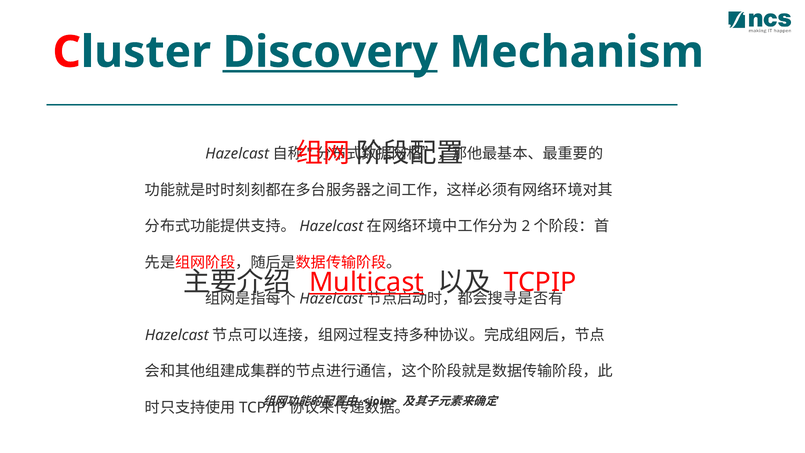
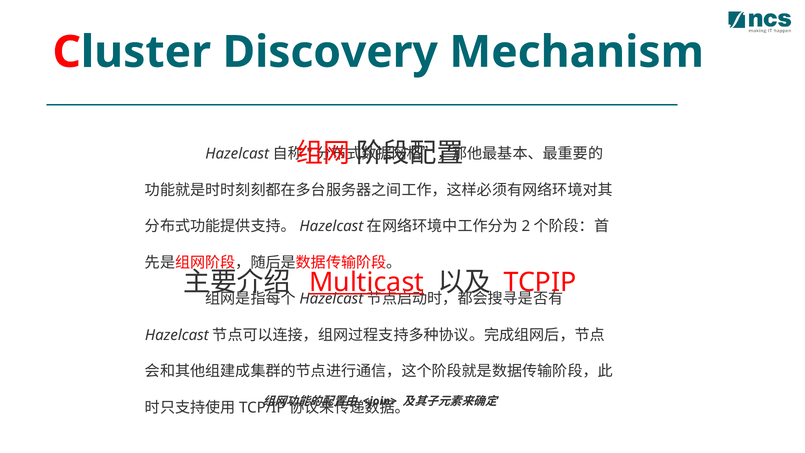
Discovery underline: present -> none (330, 52)
